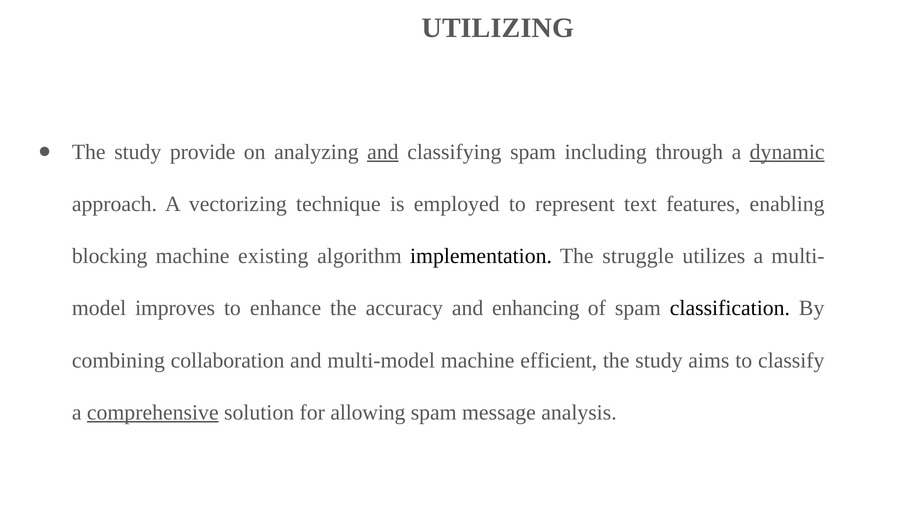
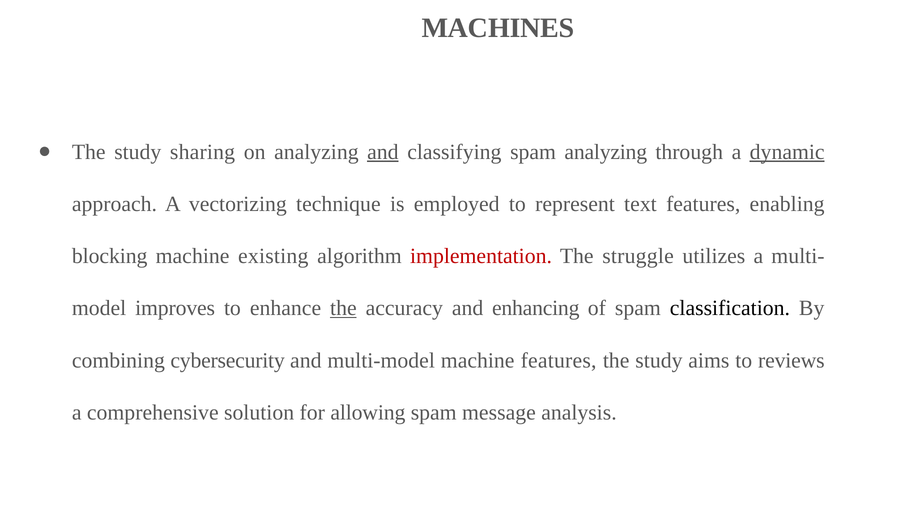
UTILIZING: UTILIZING -> MACHINES (498, 28)
provide: provide -> sharing (203, 152)
spam including: including -> analyzing (606, 152)
implementation colour: black -> red (481, 256)
the underline: none -> present (343, 309)
collaboration: collaboration -> cybersecurity (228, 361)
machine efficient: efficient -> features (559, 361)
classify: classify -> reviews (791, 361)
comprehensive underline: present -> none (153, 413)
